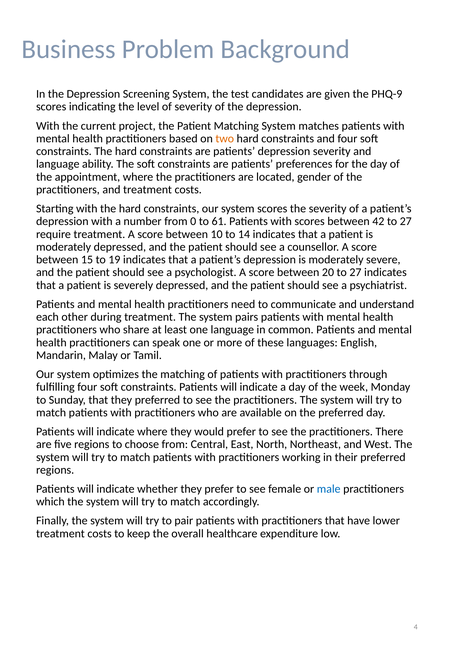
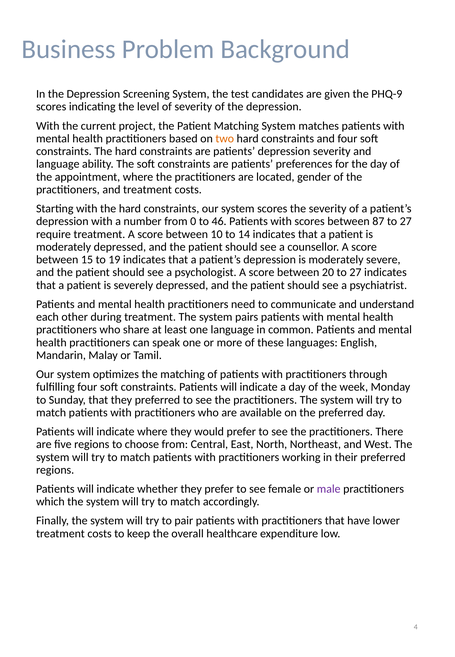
61: 61 -> 46 (219, 221)
42: 42 -> 87 (378, 221)
male colour: blue -> purple (329, 489)
